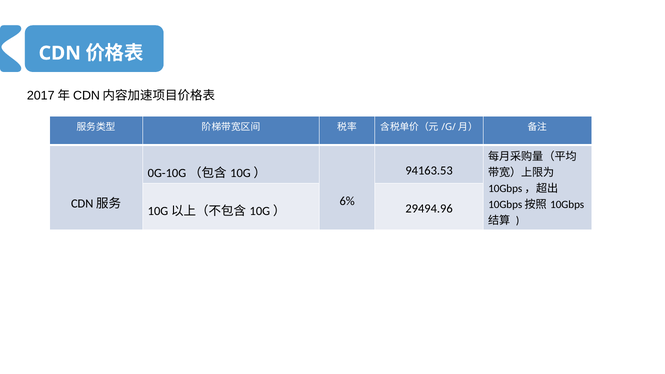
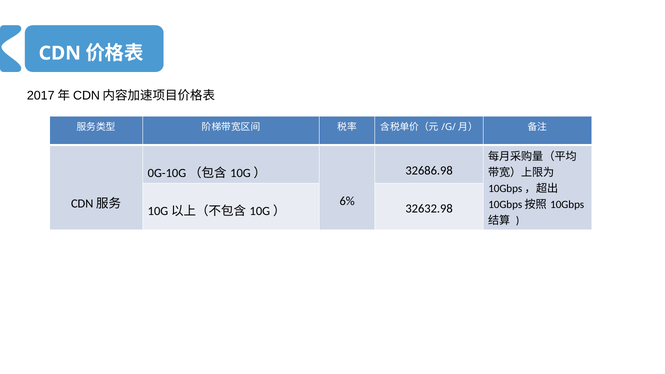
94163.53: 94163.53 -> 32686.98 (429, 171)
29494.96: 29494.96 -> 32632.98 (429, 209)
